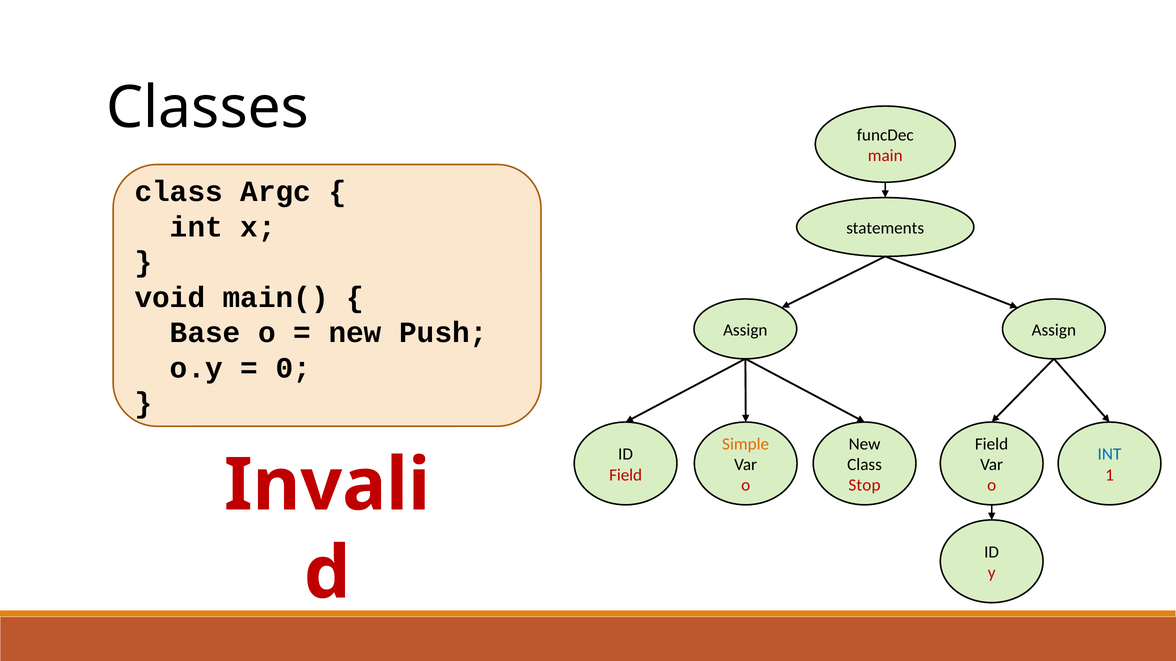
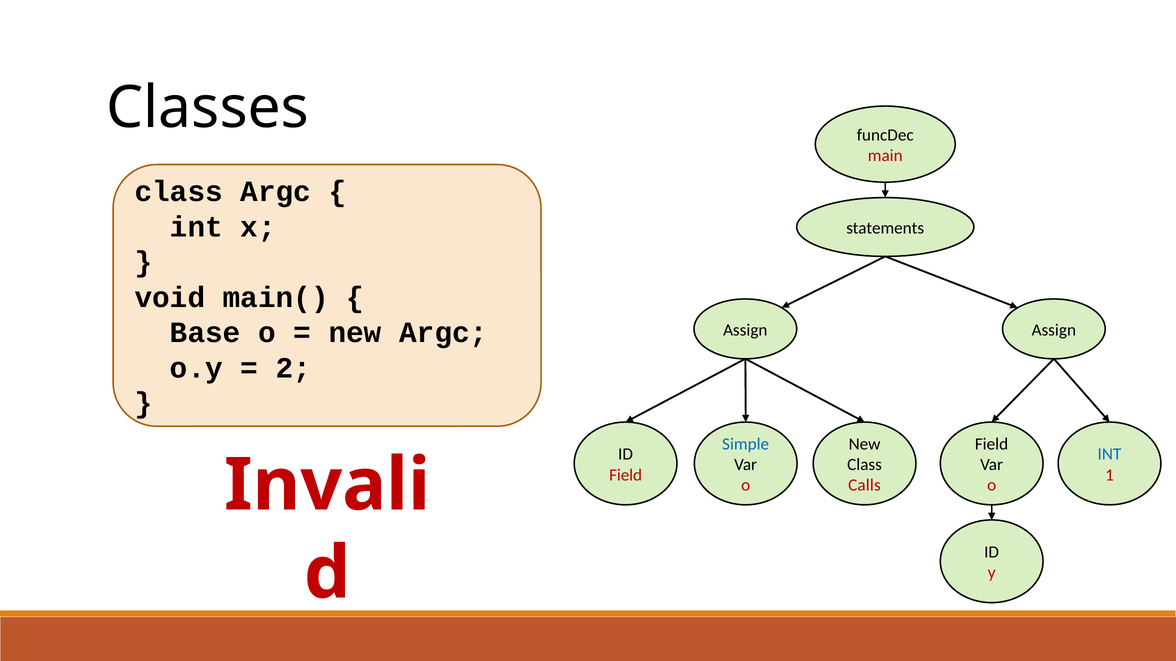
new Push: Push -> Argc (443, 333)
0: 0 -> 2 (293, 368)
Simple colour: orange -> blue (746, 444)
Stop: Stop -> Calls (864, 486)
